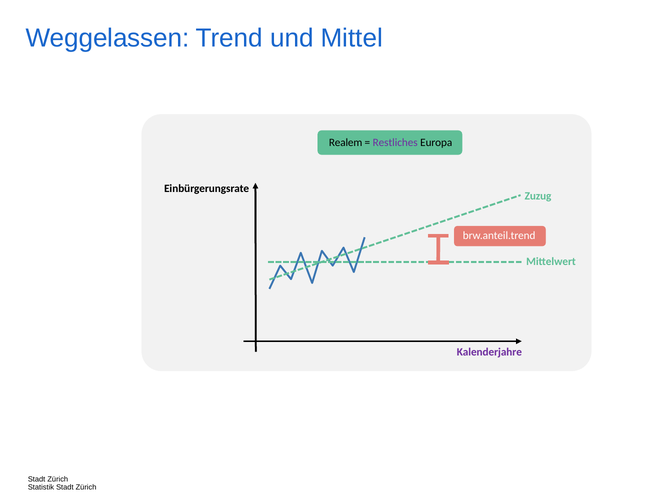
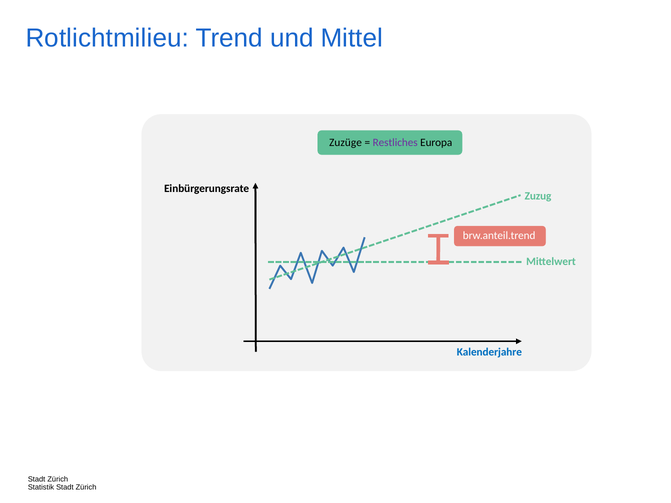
Weggelassen: Weggelassen -> Rotlichtmilieu (107, 38)
Realem: Realem -> Zuzüge (346, 142)
Kalenderjahre colour: purple -> blue (489, 352)
